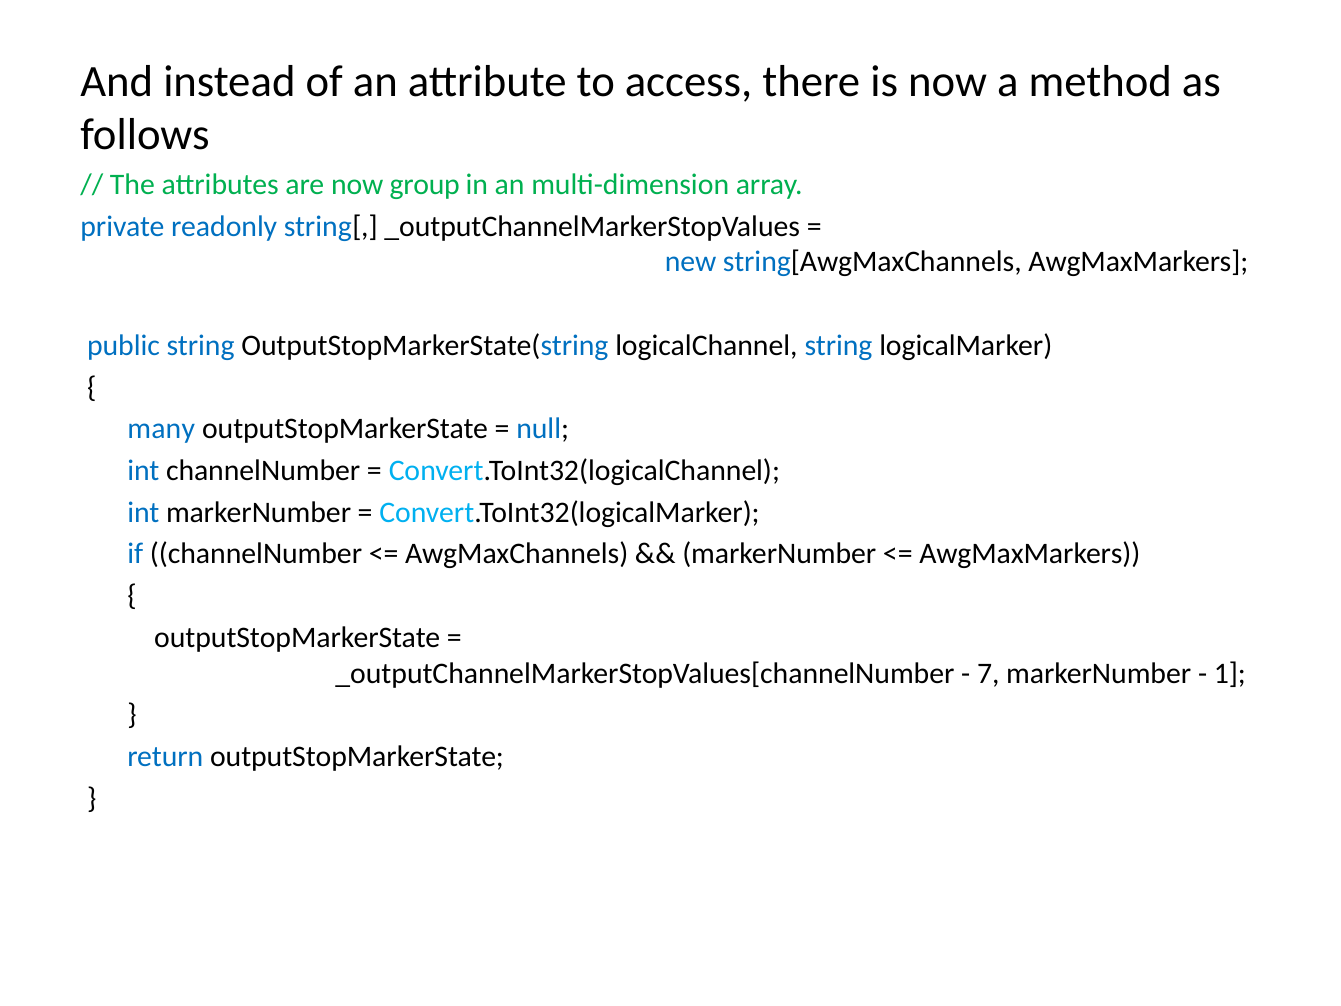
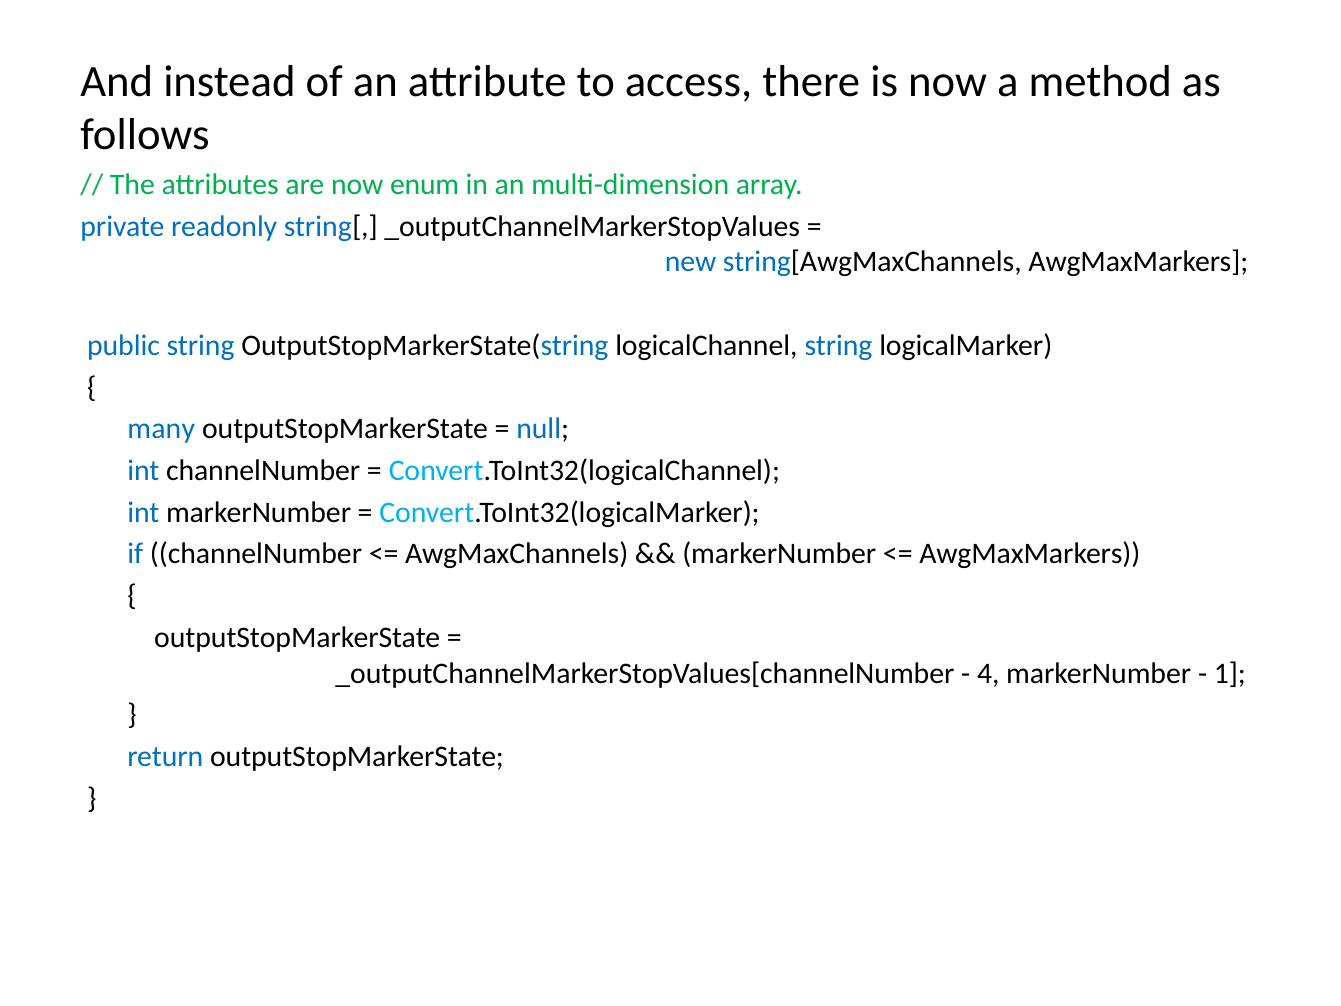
group: group -> enum (425, 185)
7: 7 -> 4 (988, 673)
